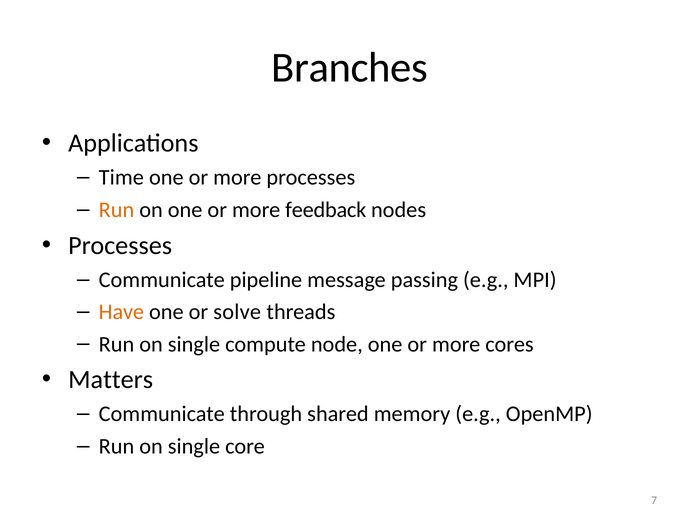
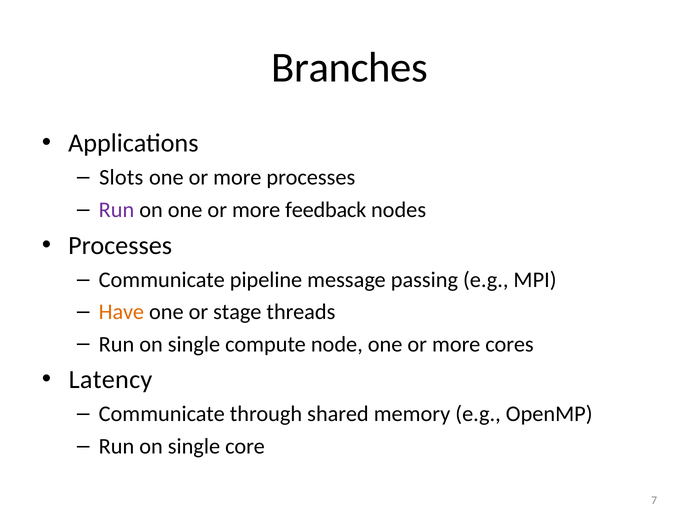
Time: Time -> Slots (121, 178)
Run colour: orange -> purple (117, 210)
solve: solve -> stage (237, 312)
Matters: Matters -> Latency (111, 380)
